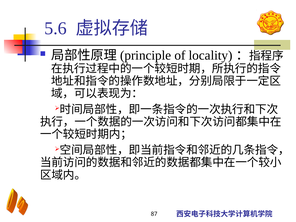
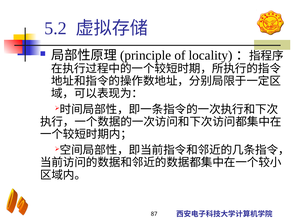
5.6: 5.6 -> 5.2 (56, 28)
